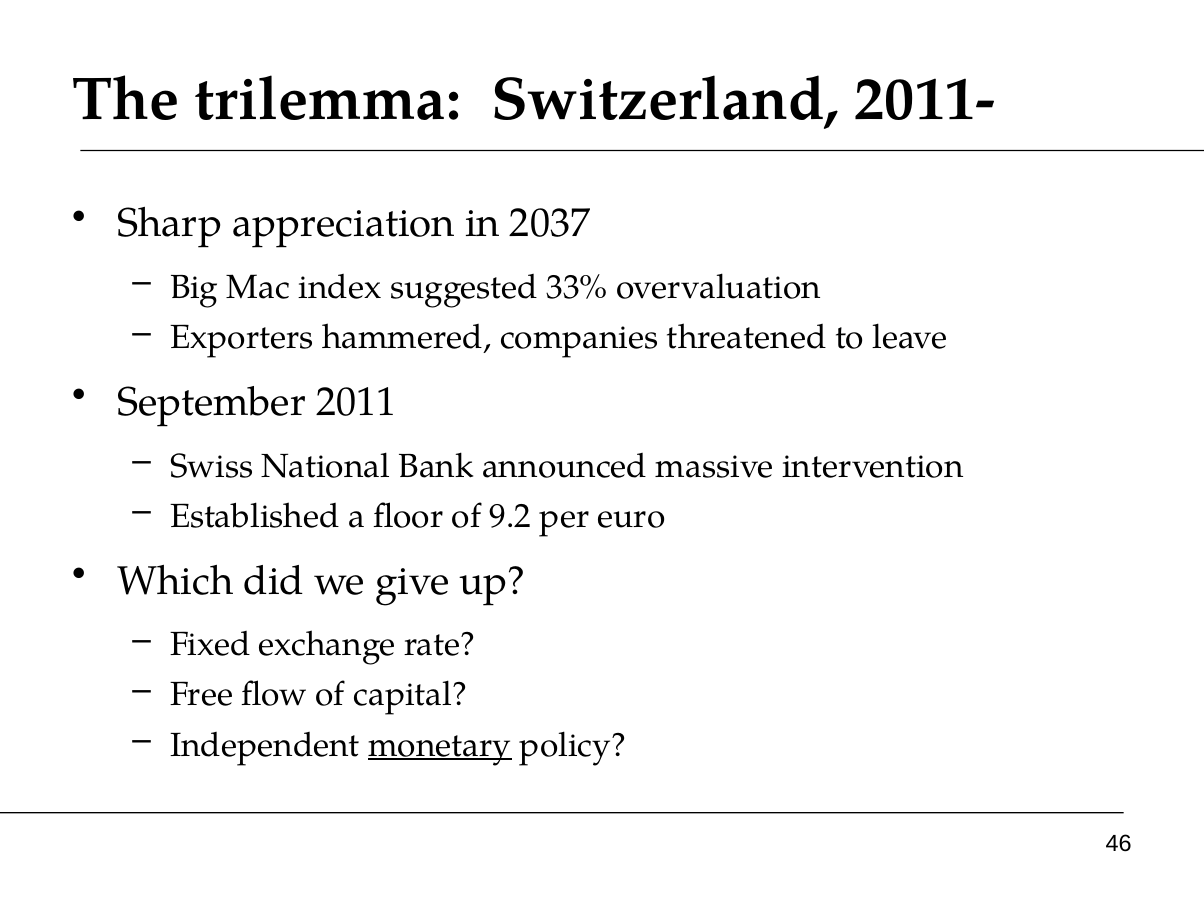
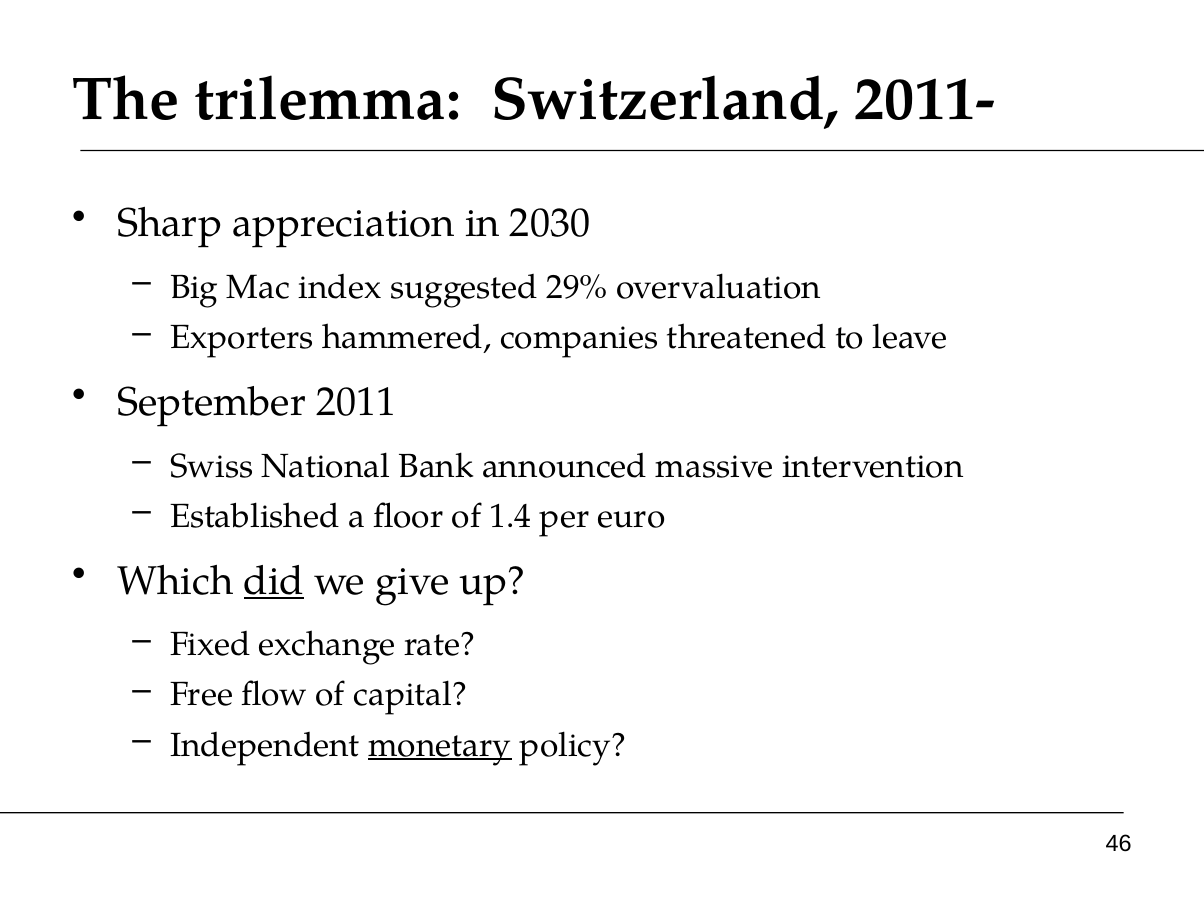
2037: 2037 -> 2030 (550, 224)
33%: 33% -> 29% (577, 287)
9.2: 9.2 -> 1.4 (511, 516)
did underline: none -> present (274, 581)
